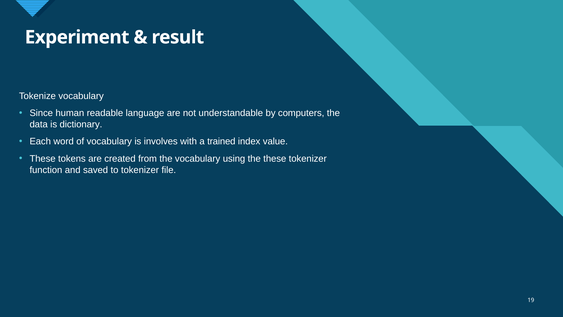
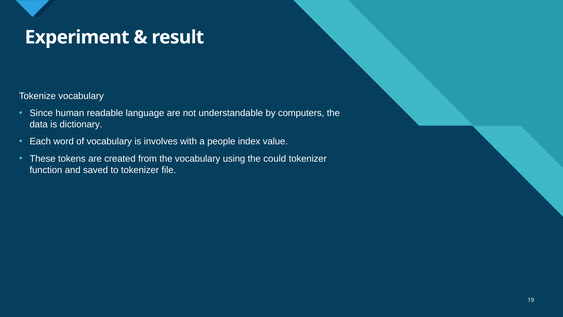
trained: trained -> people (221, 141)
the these: these -> could (275, 159)
